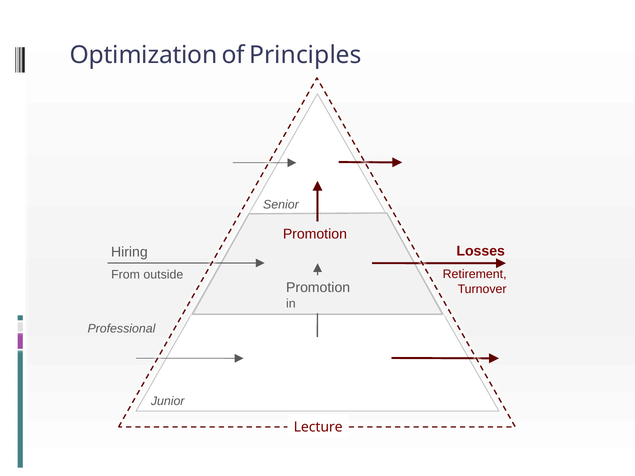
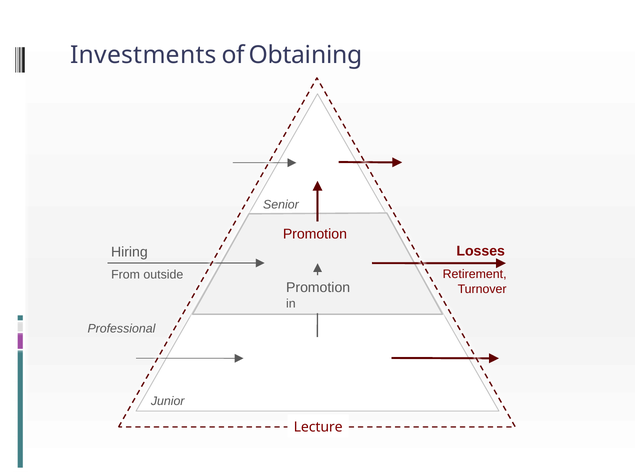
Optimization: Optimization -> Investments (143, 55)
Principles: Principles -> Obtaining (306, 55)
